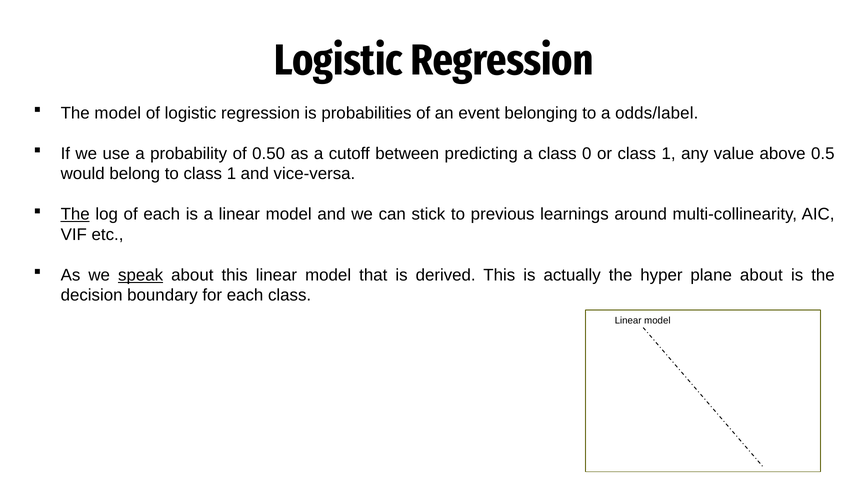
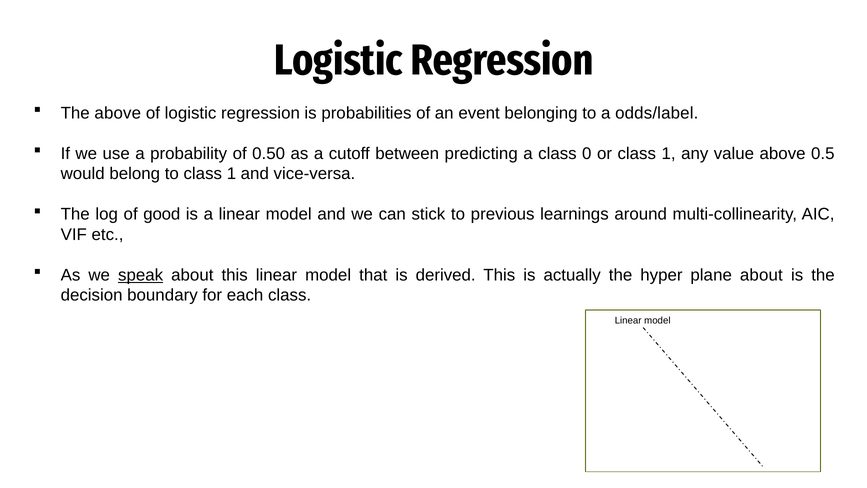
The model: model -> above (118, 113)
The underline: present -> none (75, 214)
of each: each -> good (162, 214)
